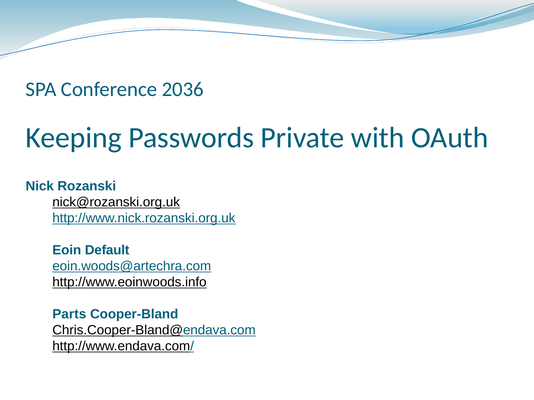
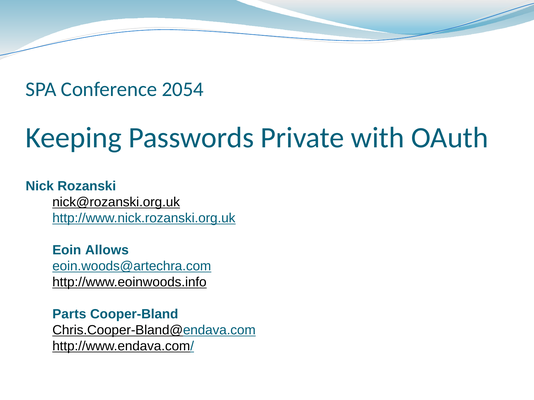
2036: 2036 -> 2054 (183, 89)
Default: Default -> Allows (107, 250)
